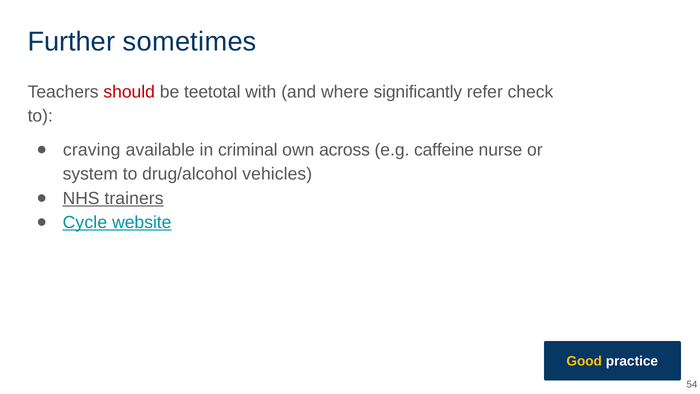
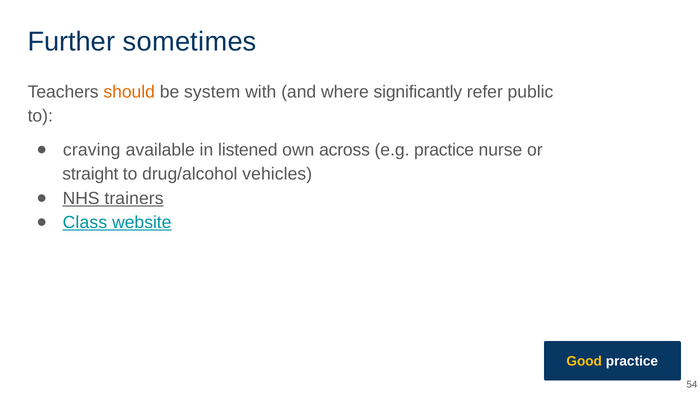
should colour: red -> orange (129, 92)
teetotal: teetotal -> system (212, 92)
check: check -> public (530, 92)
criminal: criminal -> listened (248, 150)
e.g caffeine: caffeine -> practice (444, 150)
system: system -> straight (90, 174)
Cycle: Cycle -> Class (85, 222)
